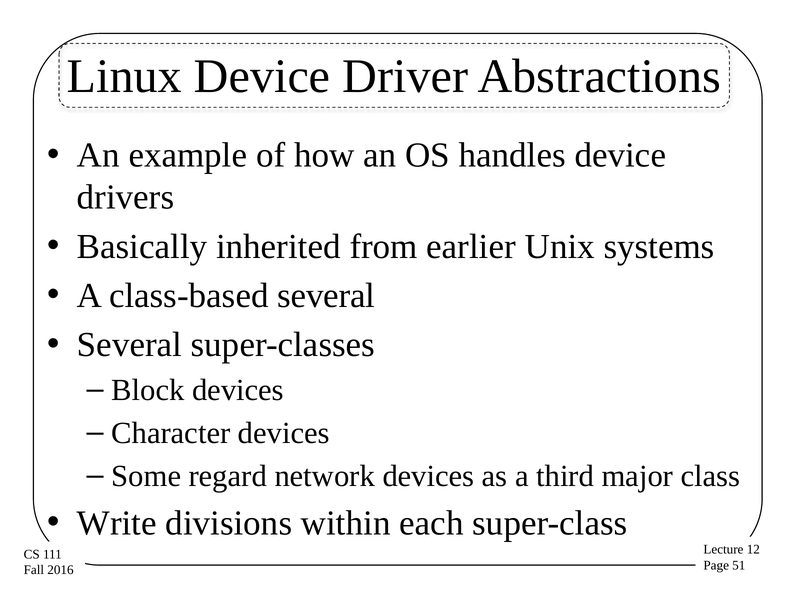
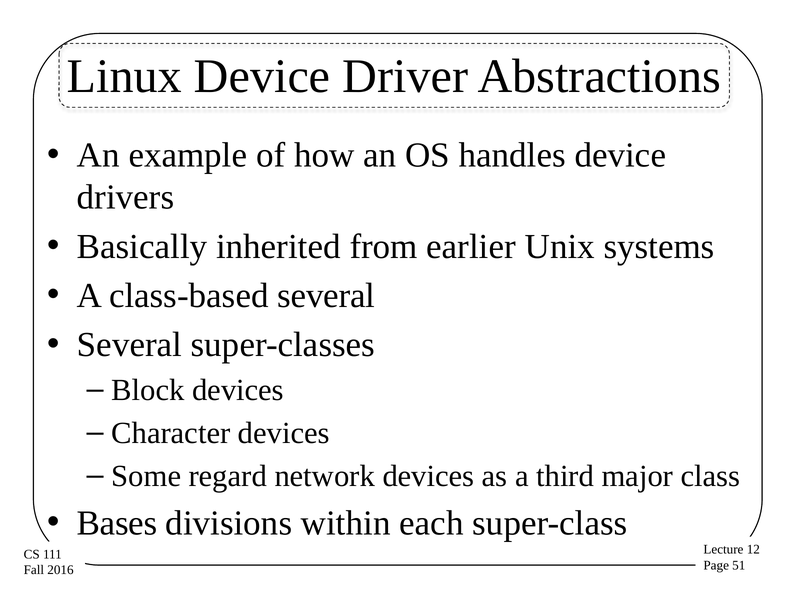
Write: Write -> Bases (117, 523)
